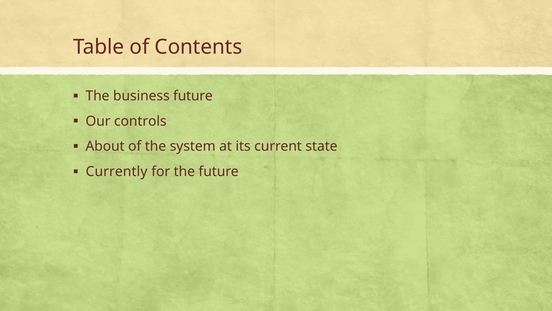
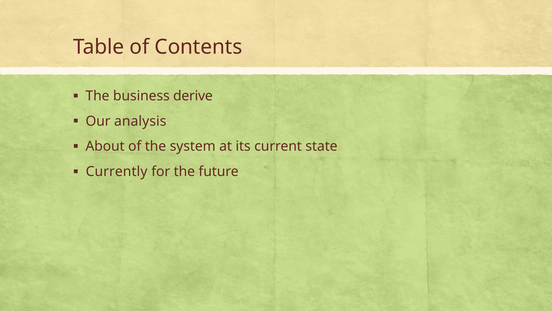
business future: future -> derive (193, 96)
controls: controls -> analysis (140, 121)
